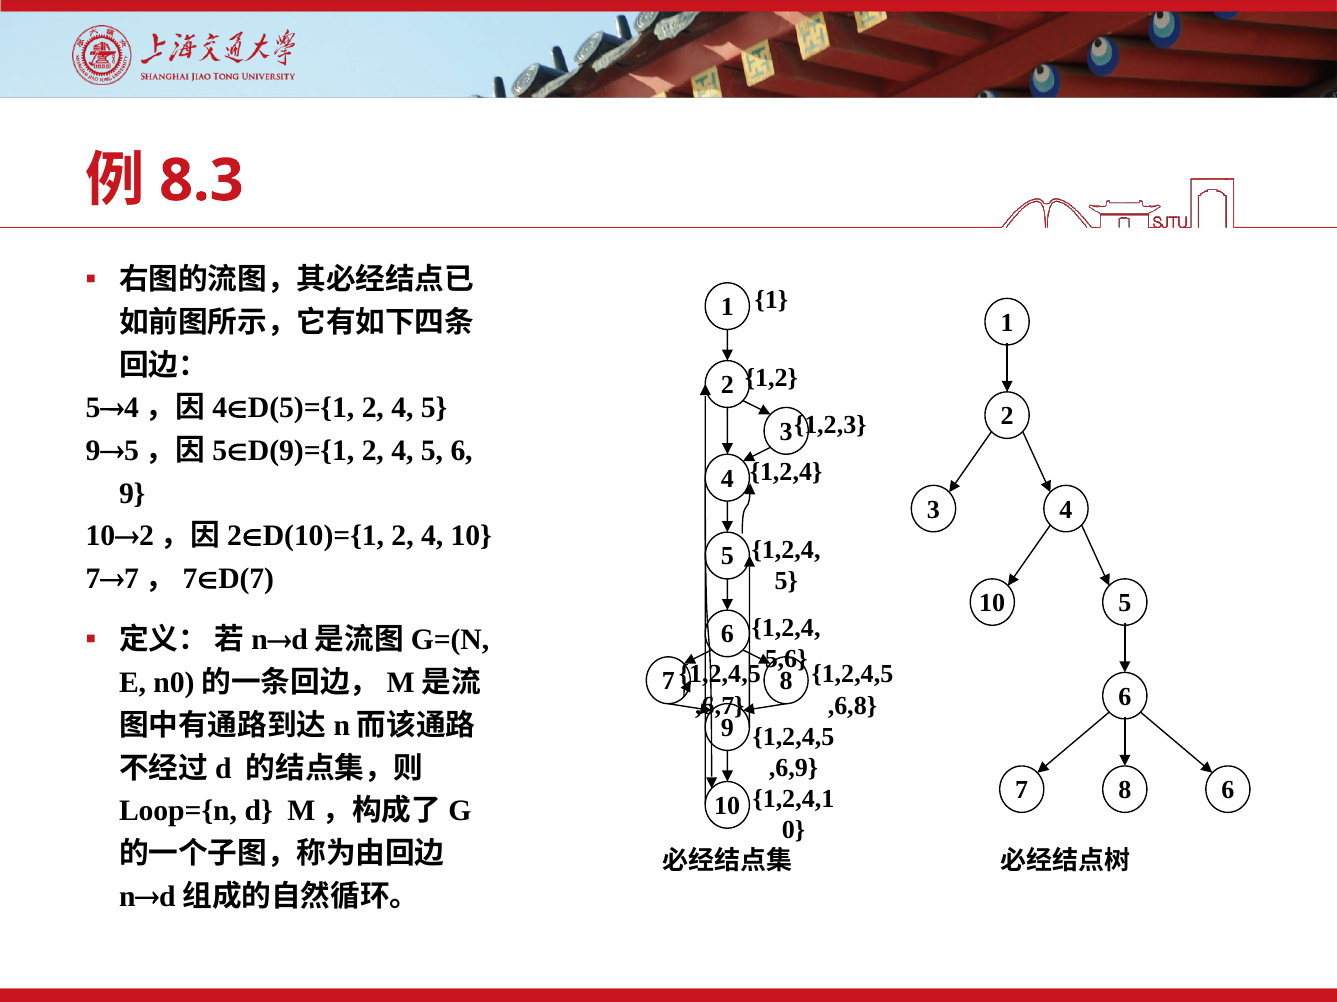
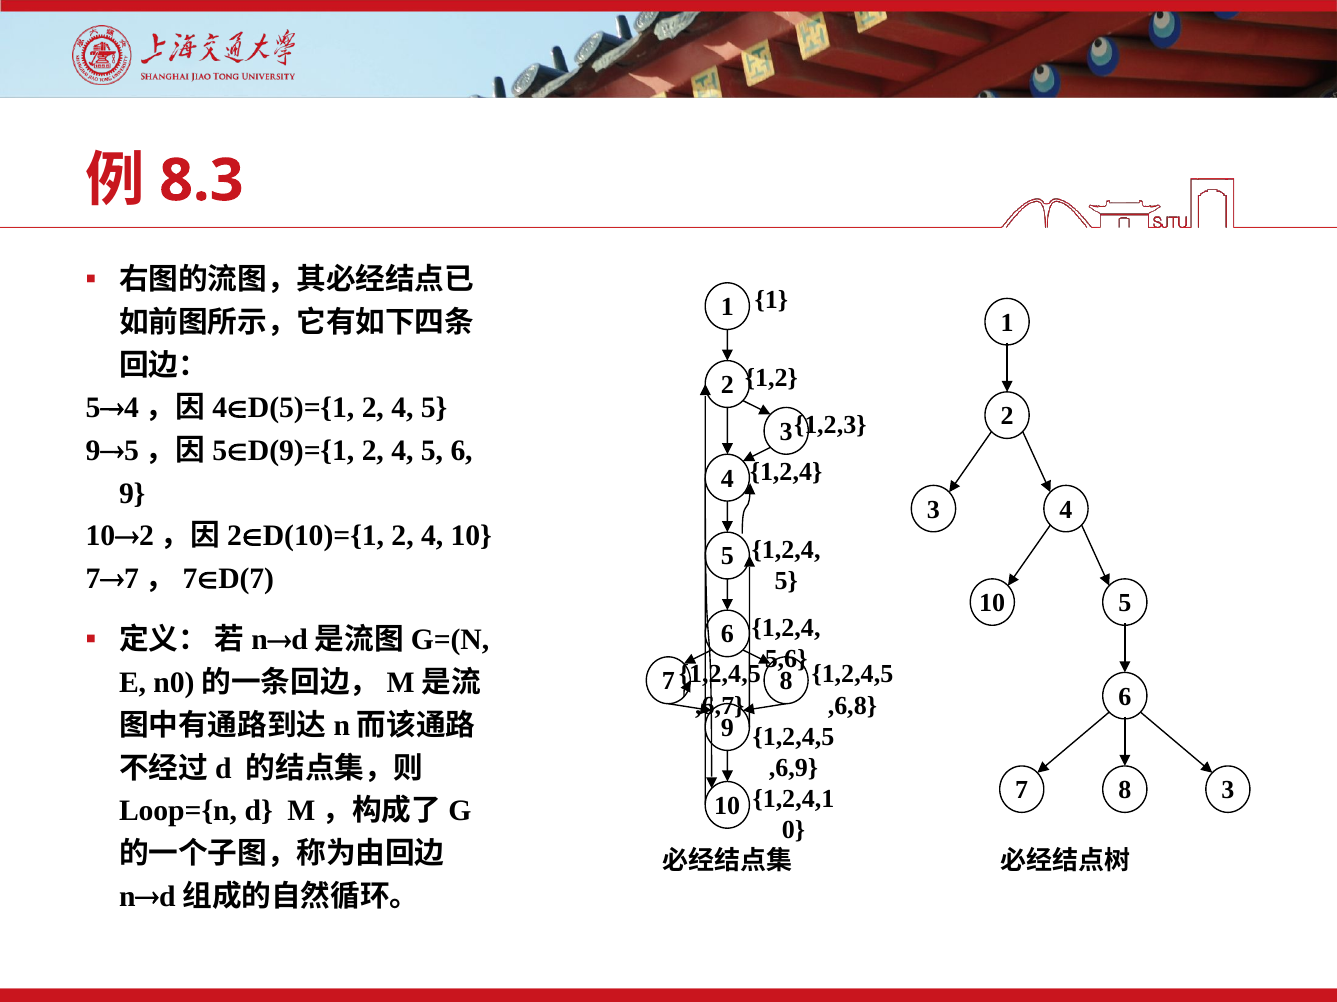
8 6: 6 -> 3 (1228, 791)
